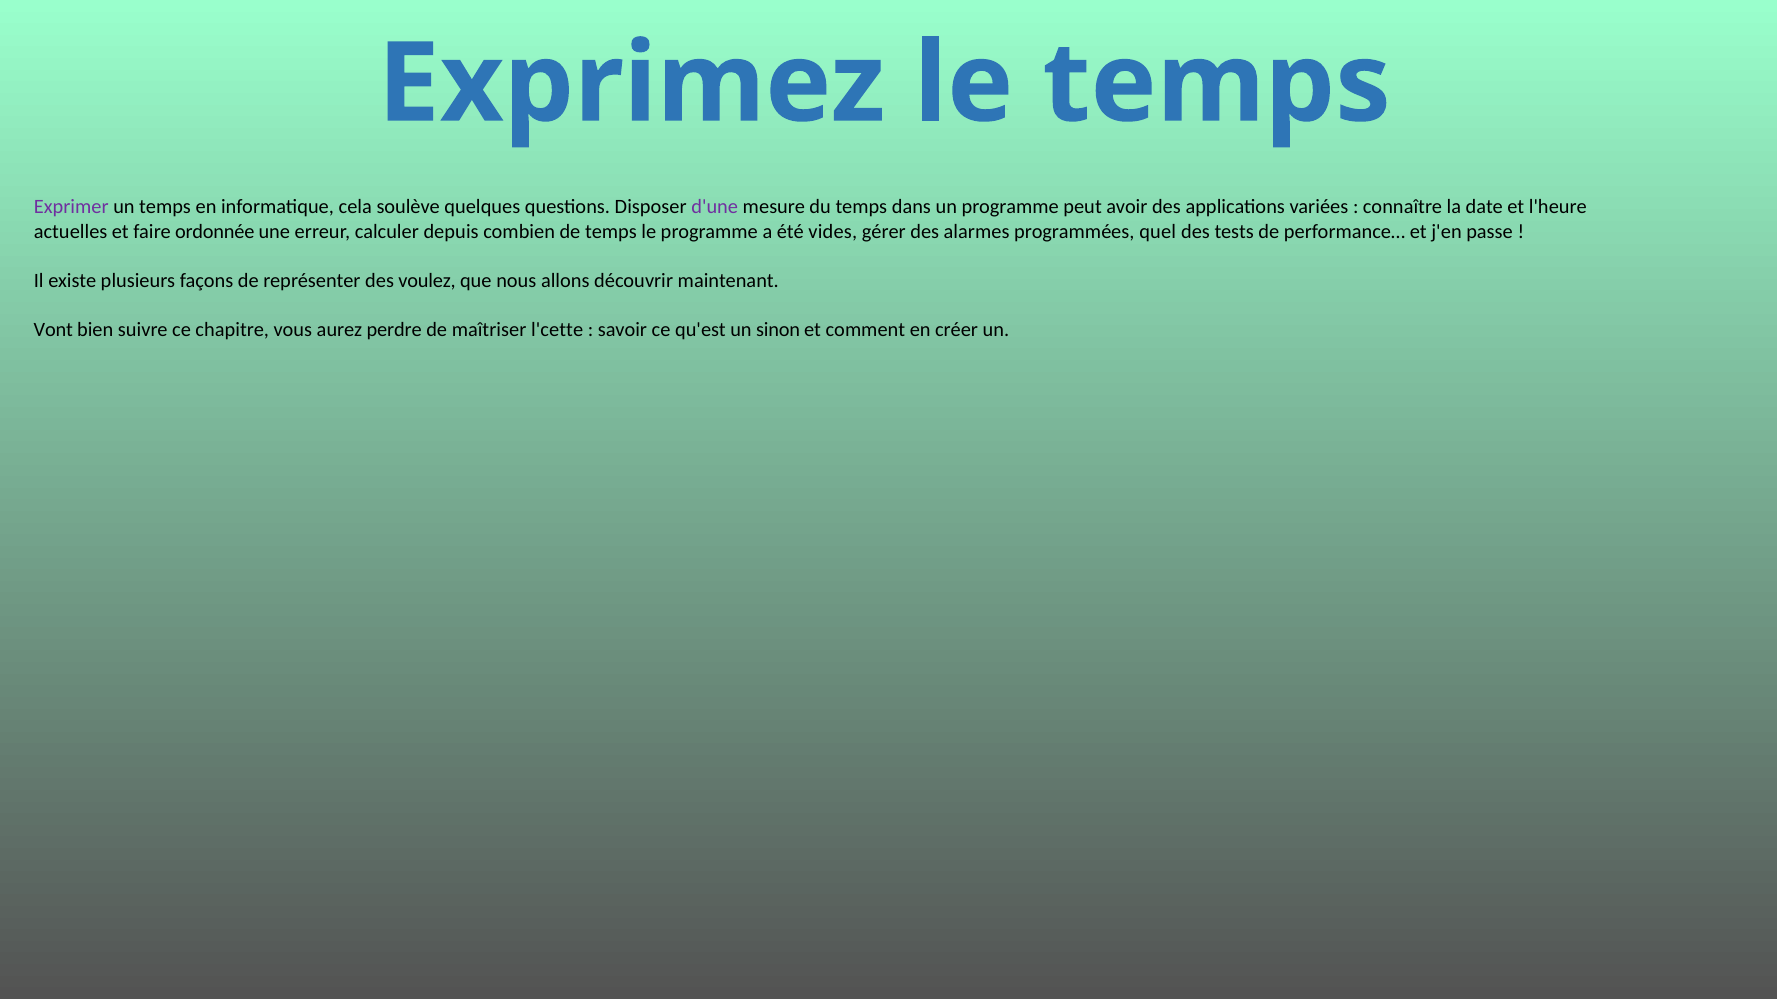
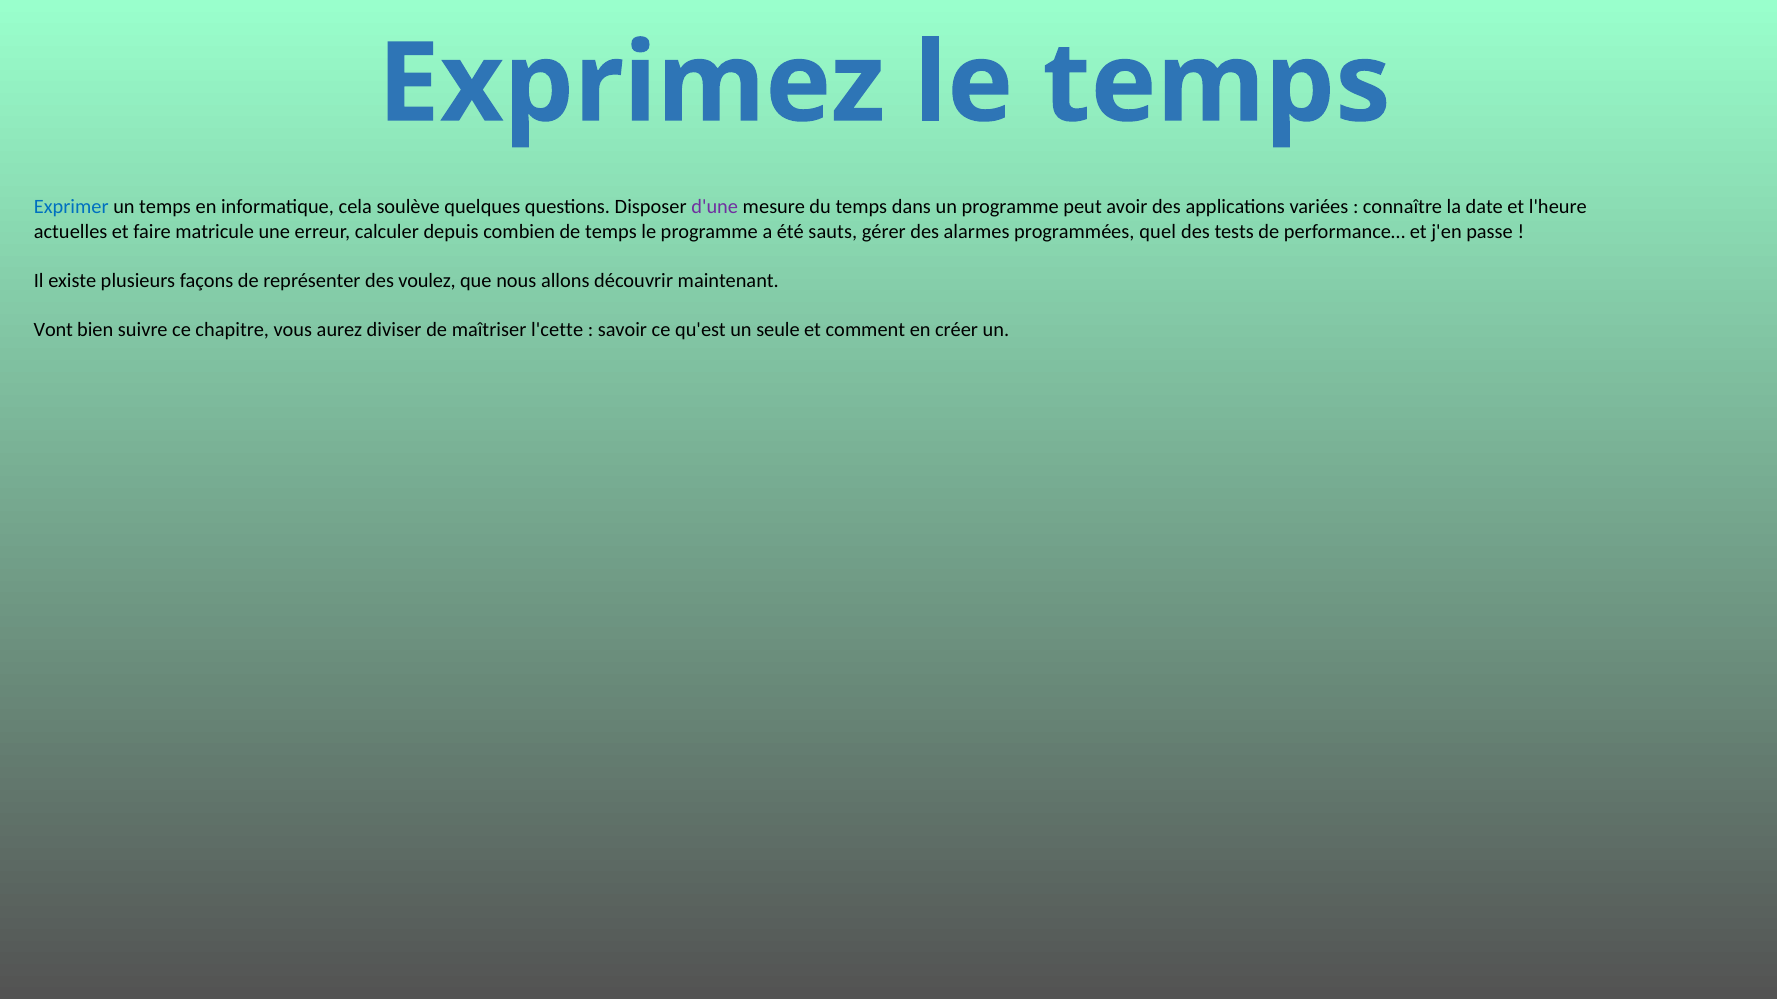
Exprimer colour: purple -> blue (71, 207)
ordonnée: ordonnée -> matricule (215, 232)
vides: vides -> sauts (833, 232)
perdre: perdre -> diviser (394, 330)
sinon: sinon -> seule (778, 330)
